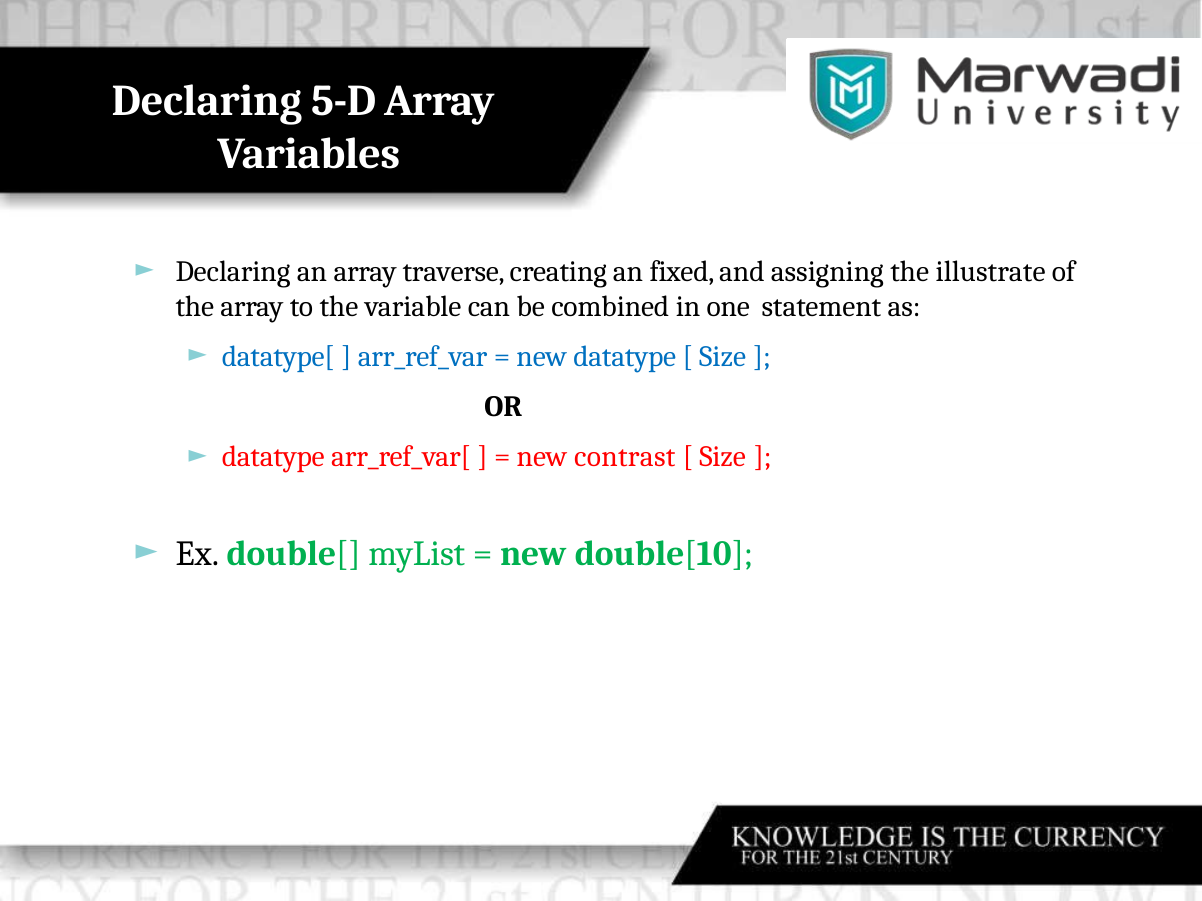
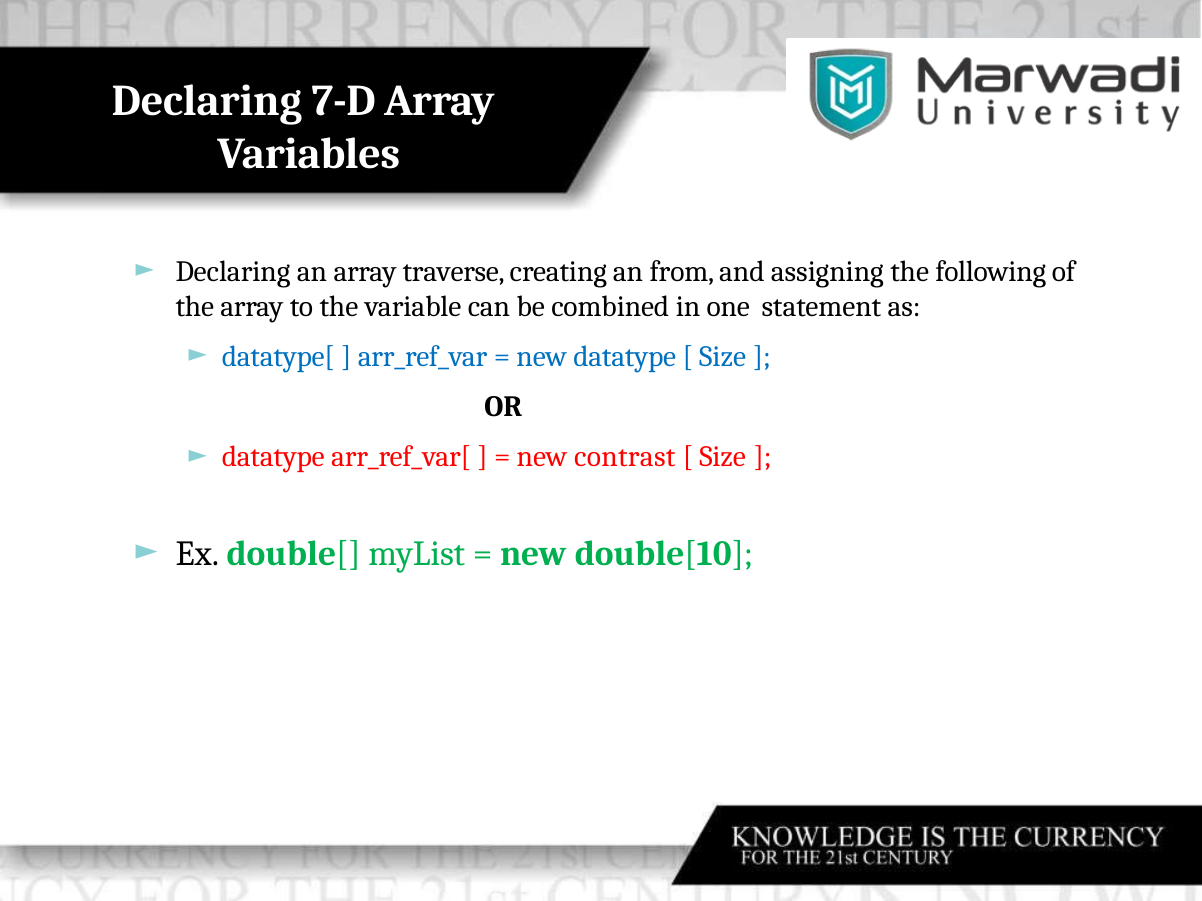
5-D: 5-D -> 7-D (344, 101)
fixed: fixed -> from (682, 272)
illustrate: illustrate -> following (991, 272)
